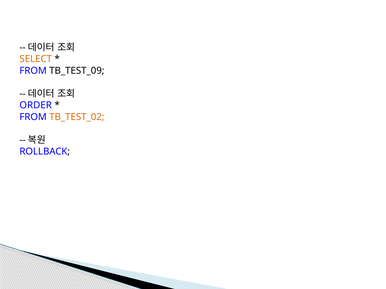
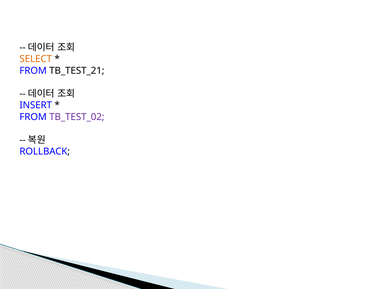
TB_TEST_09: TB_TEST_09 -> TB_TEST_21 (77, 71)
ORDER: ORDER -> INSERT (36, 105)
TB_TEST_02 colour: orange -> purple (77, 117)
